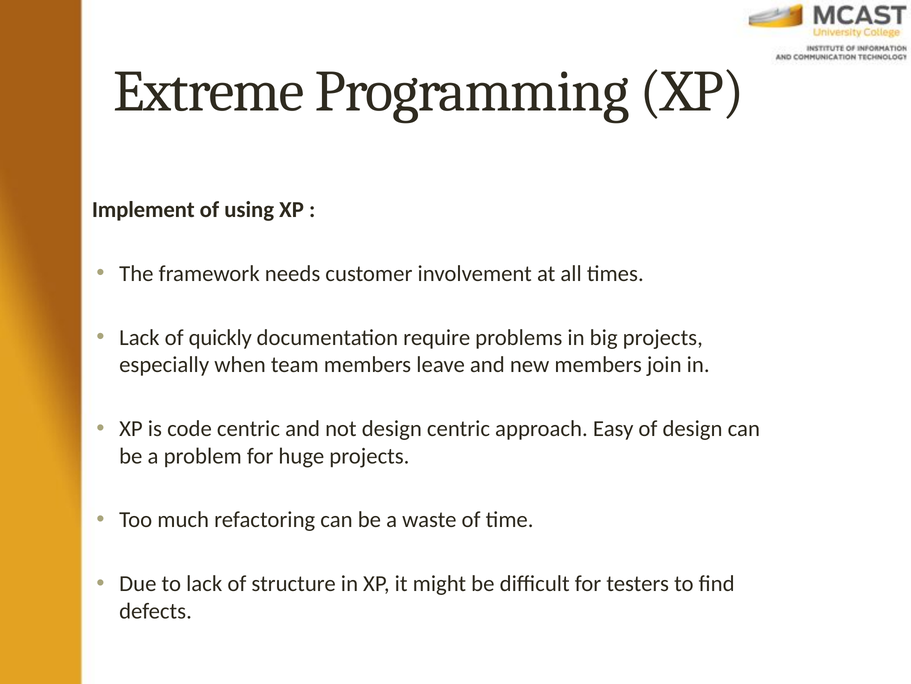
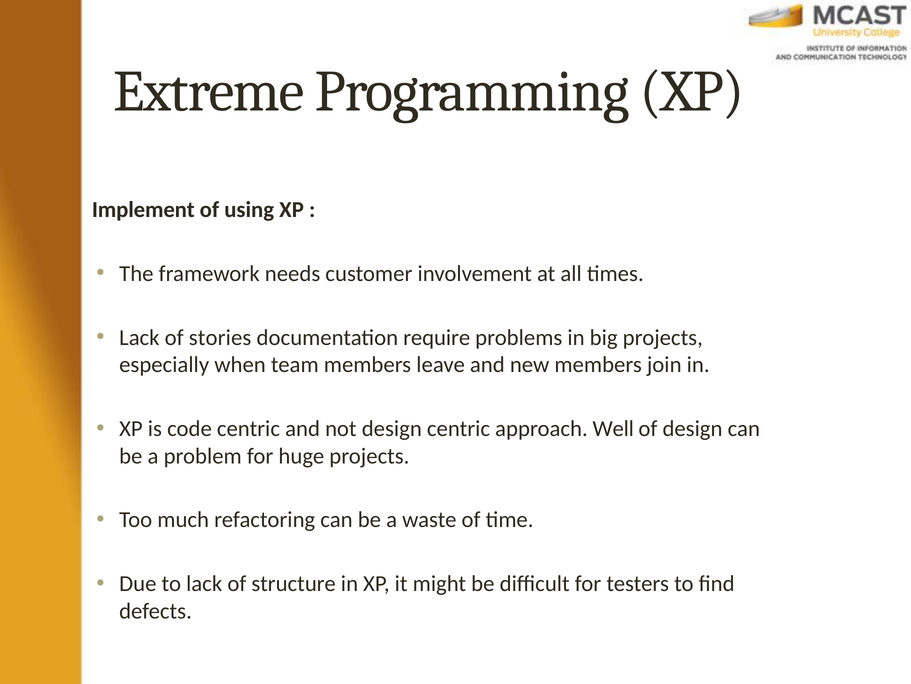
quickly: quickly -> stories (220, 337)
Easy: Easy -> Well (613, 428)
